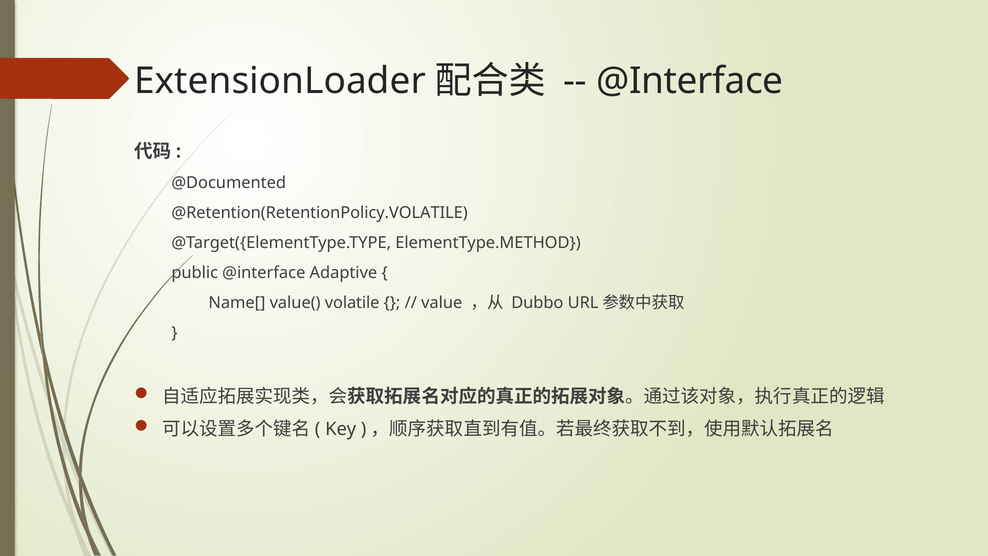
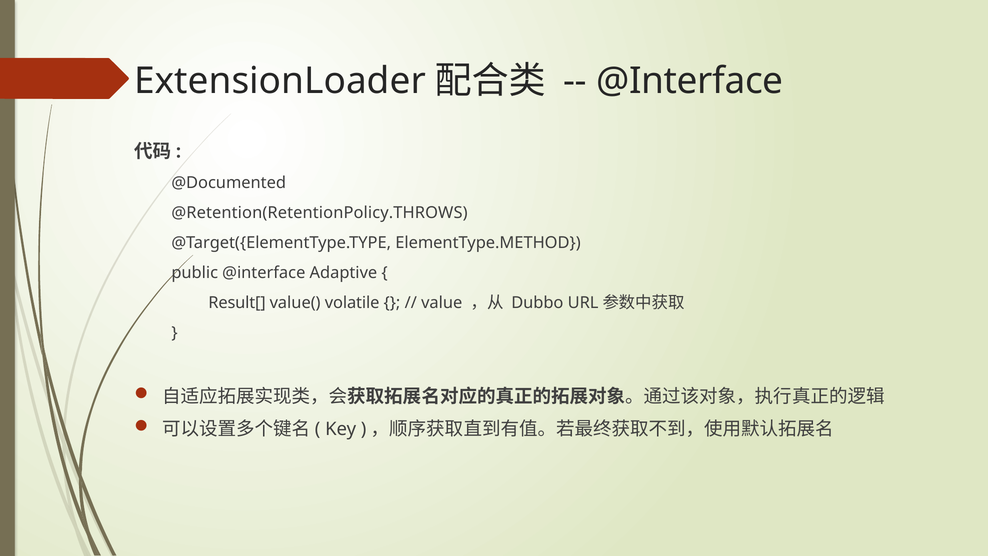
@Retention(RetentionPolicy.VOLATILE: @Retention(RetentionPolicy.VOLATILE -> @Retention(RetentionPolicy.THROWS (319, 213)
Name[: Name[ -> Result[ (237, 303)
